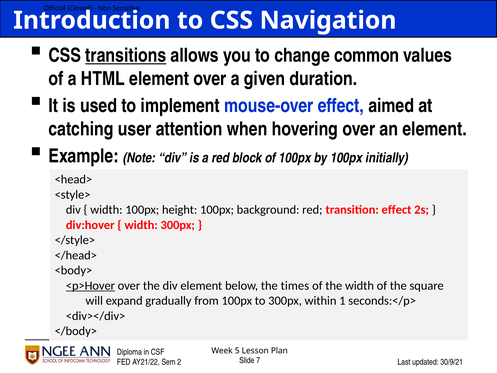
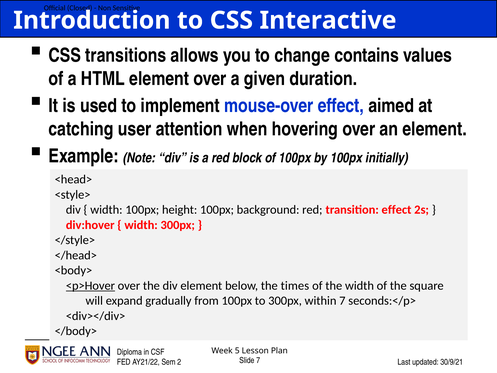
Navigation: Navigation -> Interactive (328, 20)
transitions underline: present -> none (126, 55)
common: common -> contains (367, 55)
within 1: 1 -> 7 (342, 301)
